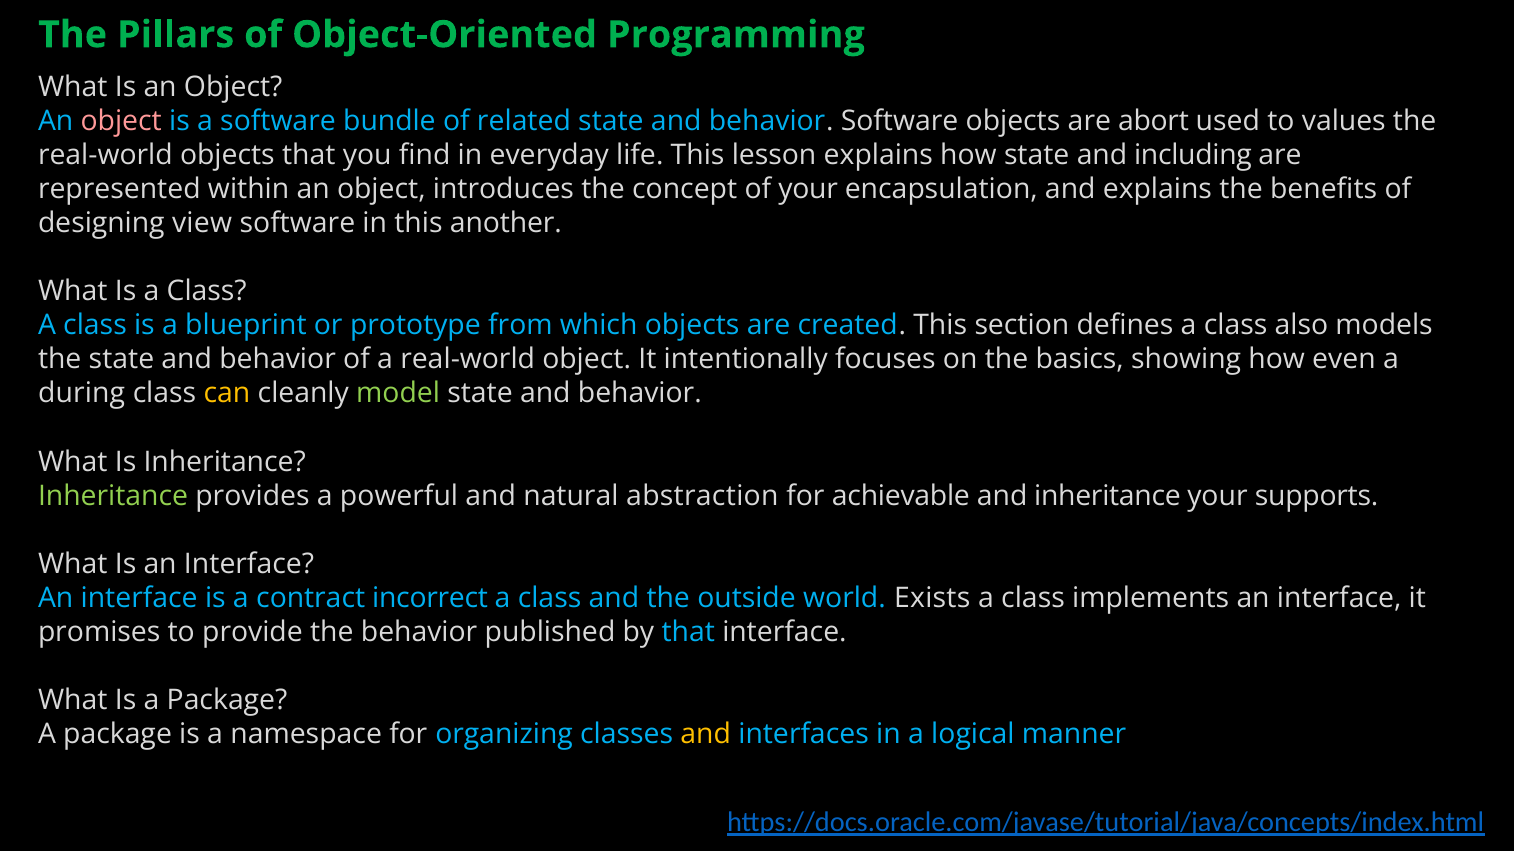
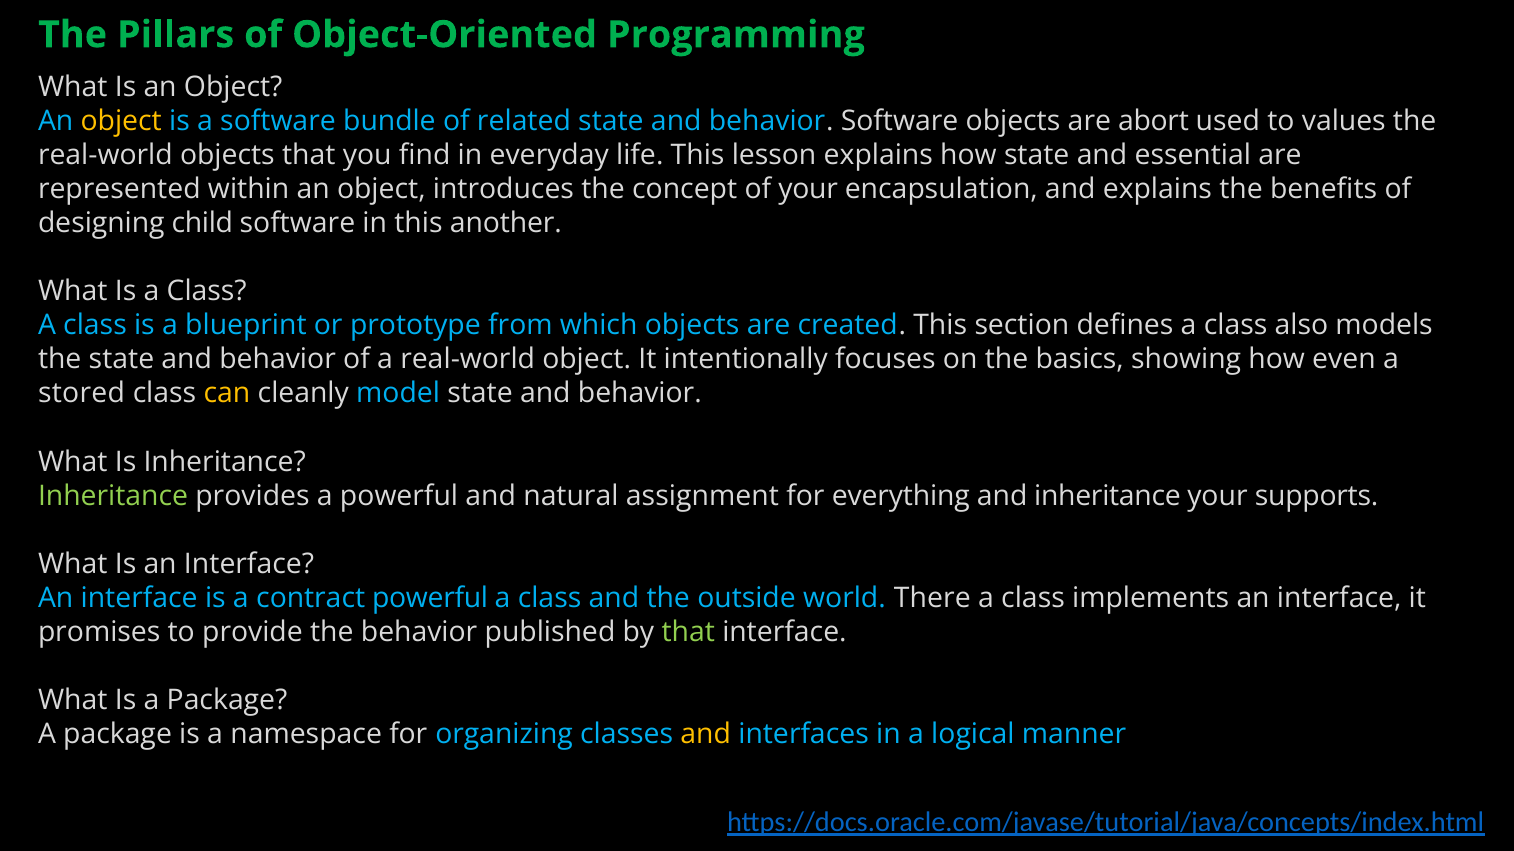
object colour: pink -> yellow (121, 121)
including: including -> essential (1193, 155)
view: view -> child (202, 224)
during: during -> stored (82, 394)
model colour: light green -> light blue (398, 394)
abstraction: abstraction -> assignment (702, 496)
achievable: achievable -> everything (901, 496)
contract incorrect: incorrect -> powerful (430, 598)
Exists: Exists -> There (932, 598)
that colour: light blue -> light green (688, 632)
